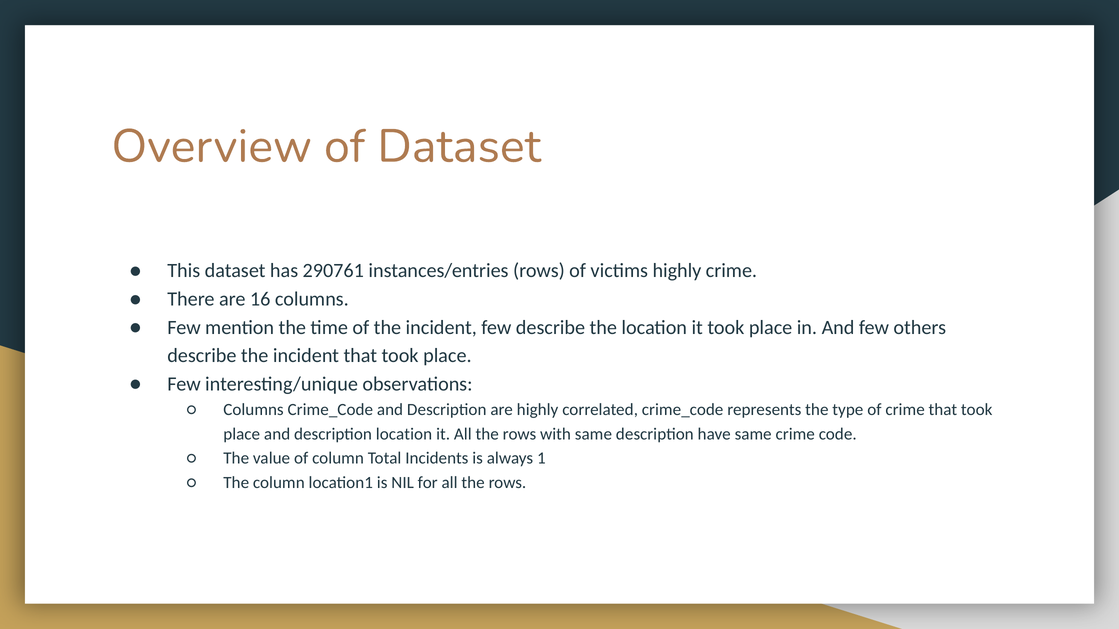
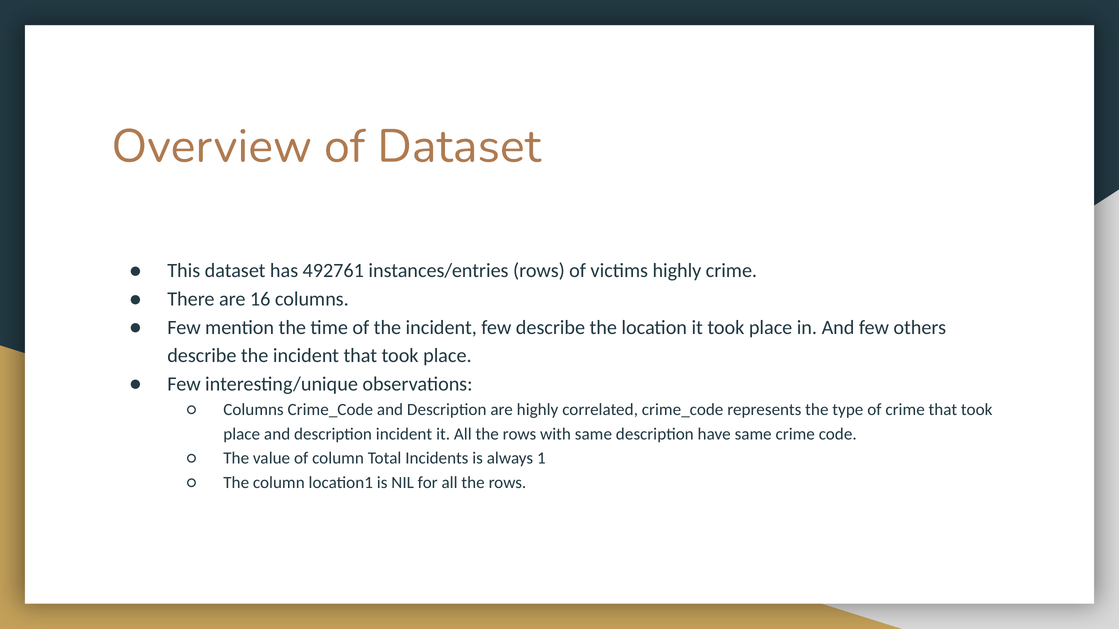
290761: 290761 -> 492761 (333, 271)
description location: location -> incident (404, 434)
